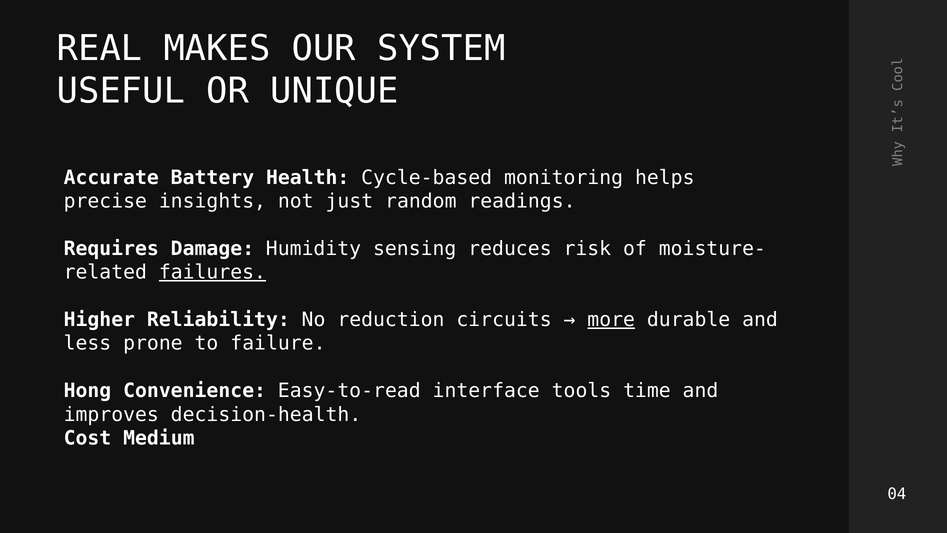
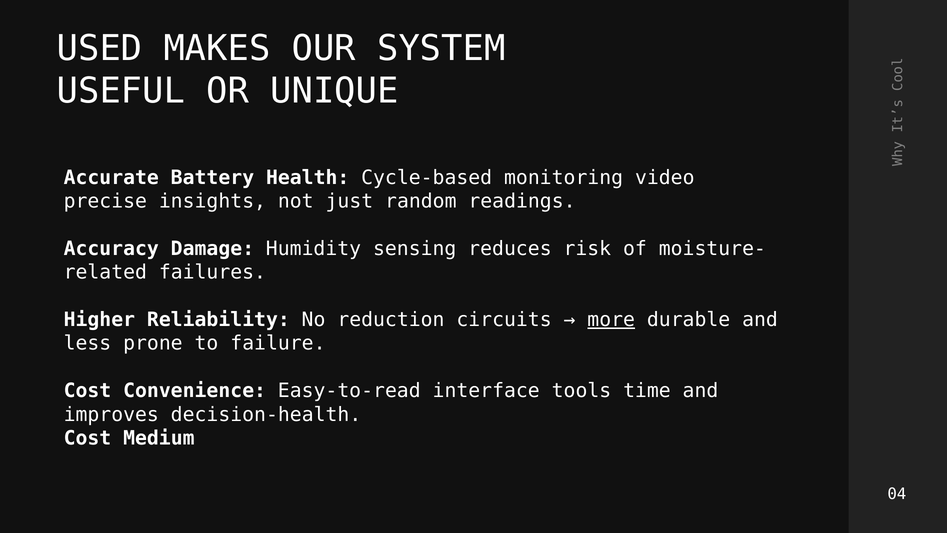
REAL: REAL -> USED (100, 48)
helps: helps -> video (665, 177)
Requires: Requires -> Accuracy (111, 249)
failures underline: present -> none (212, 272)
Hong: Hong -> Cost (87, 391)
